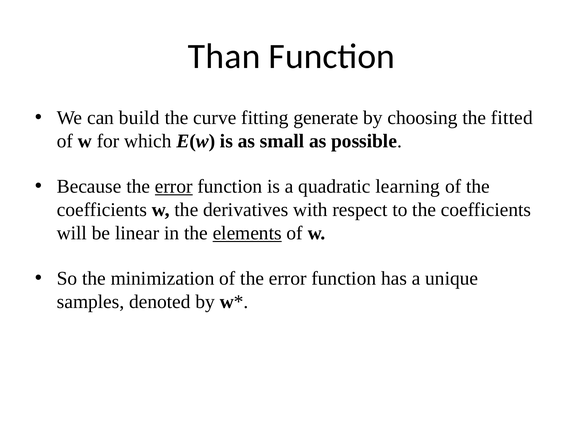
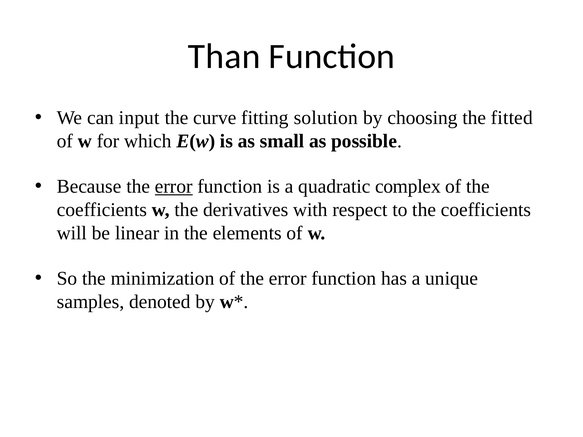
build: build -> input (139, 118)
generate: generate -> solution (326, 118)
learning: learning -> complex (408, 187)
elements underline: present -> none (247, 233)
